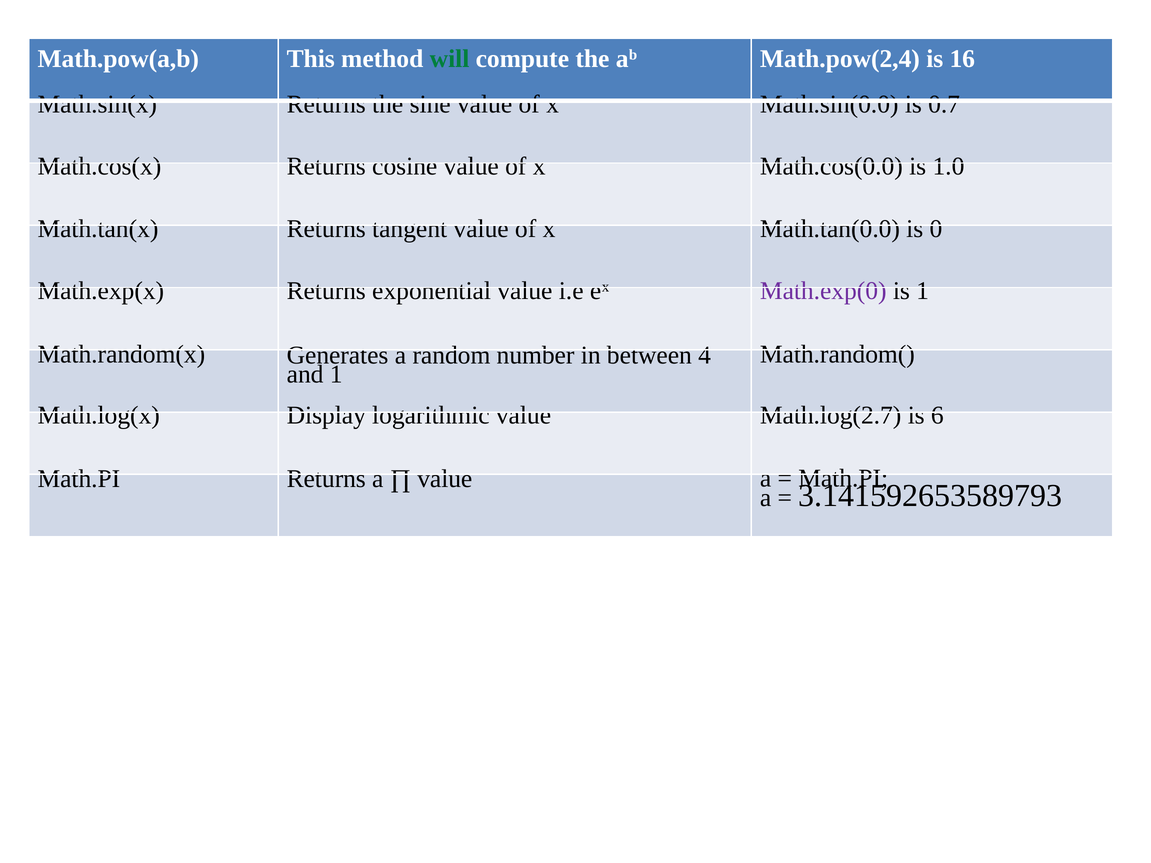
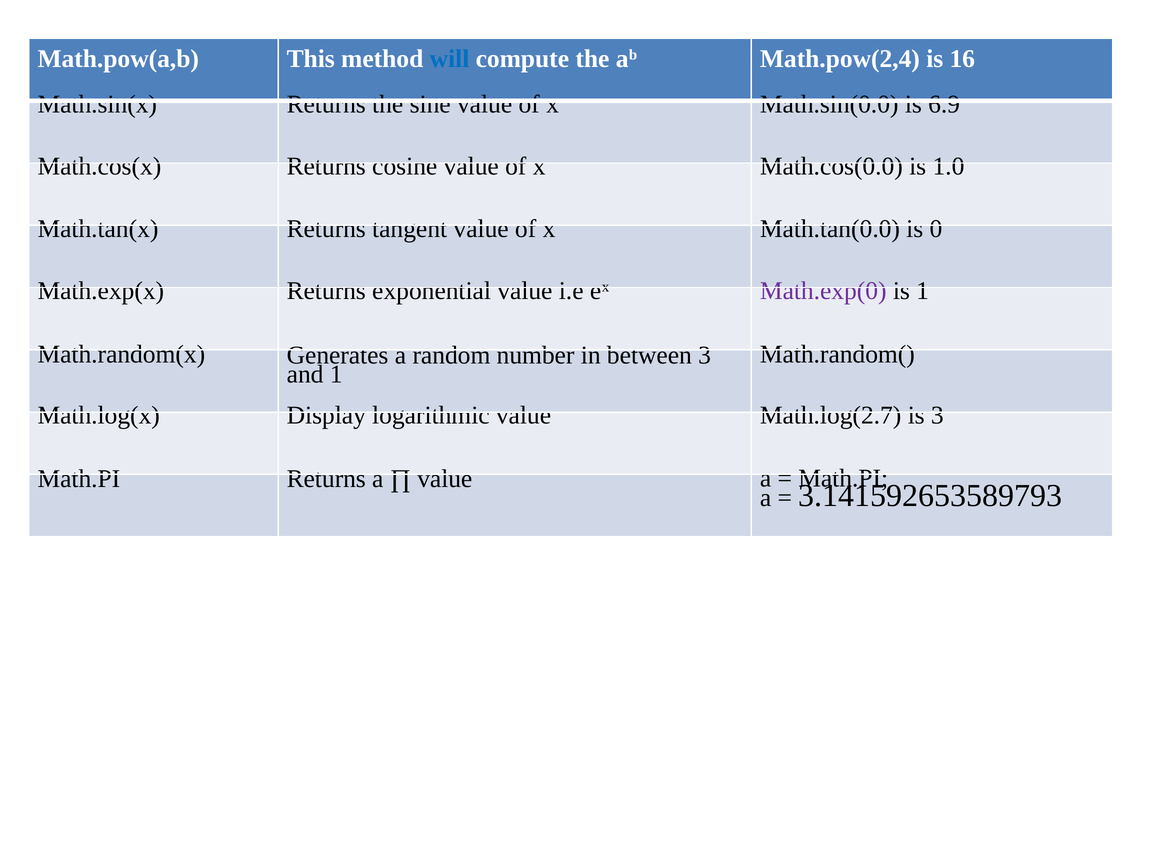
will colour: green -> blue (450, 59)
0.7: 0.7 -> 6.9 (944, 104)
between 4: 4 -> 3 (705, 355)
is 6: 6 -> 3 (937, 415)
